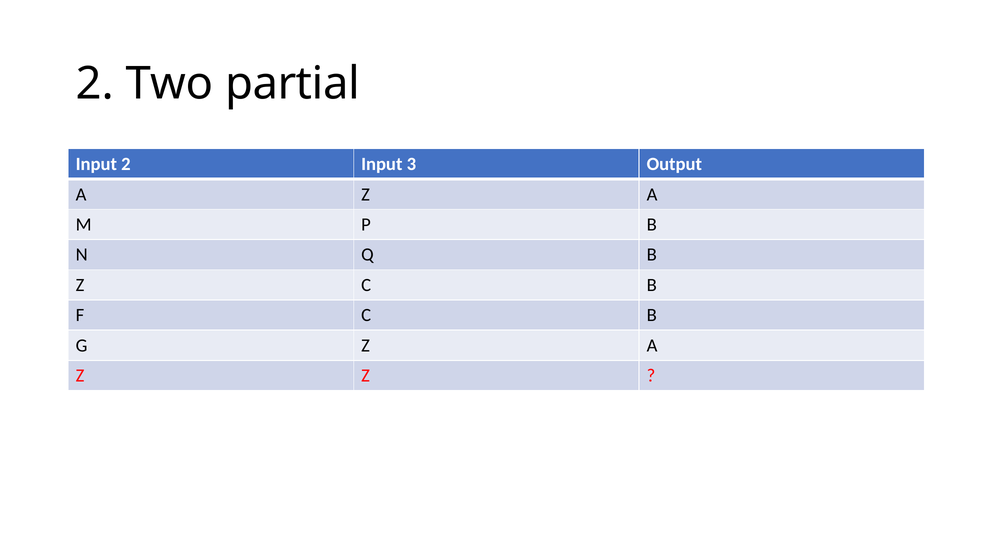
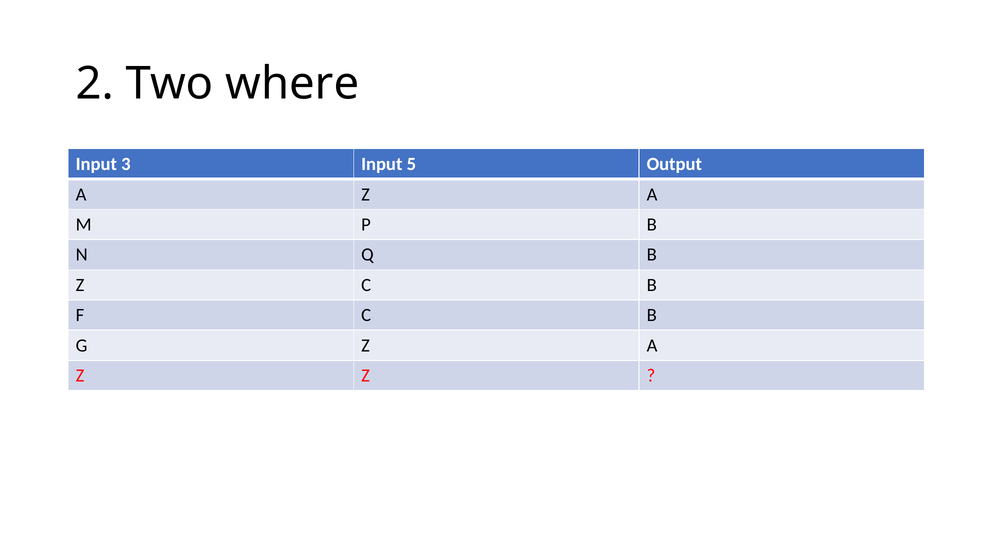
partial: partial -> where (292, 83)
Input 2: 2 -> 3 (126, 164)
3: 3 -> 5 (411, 164)
